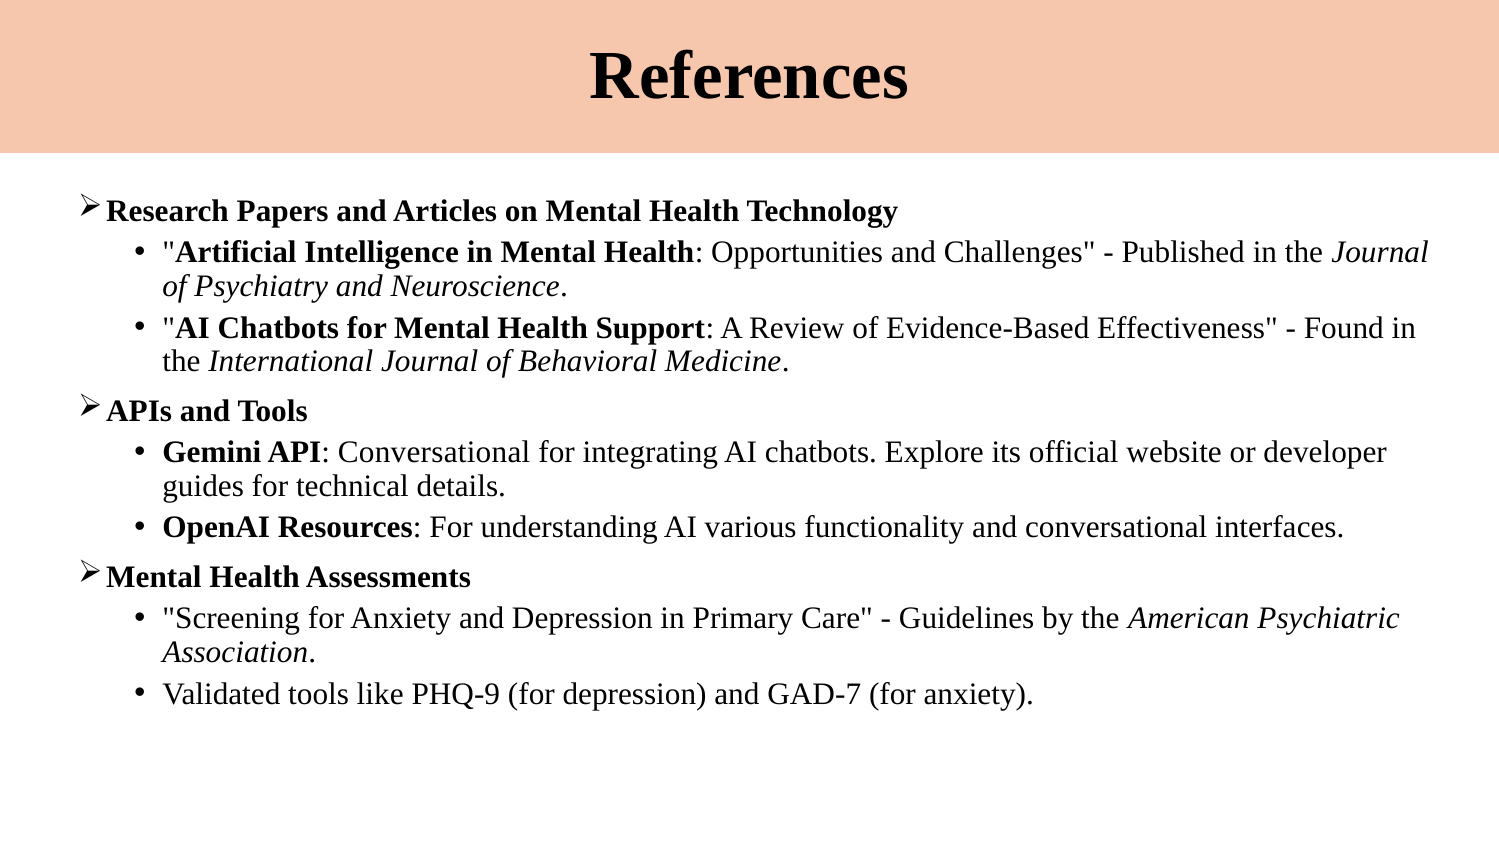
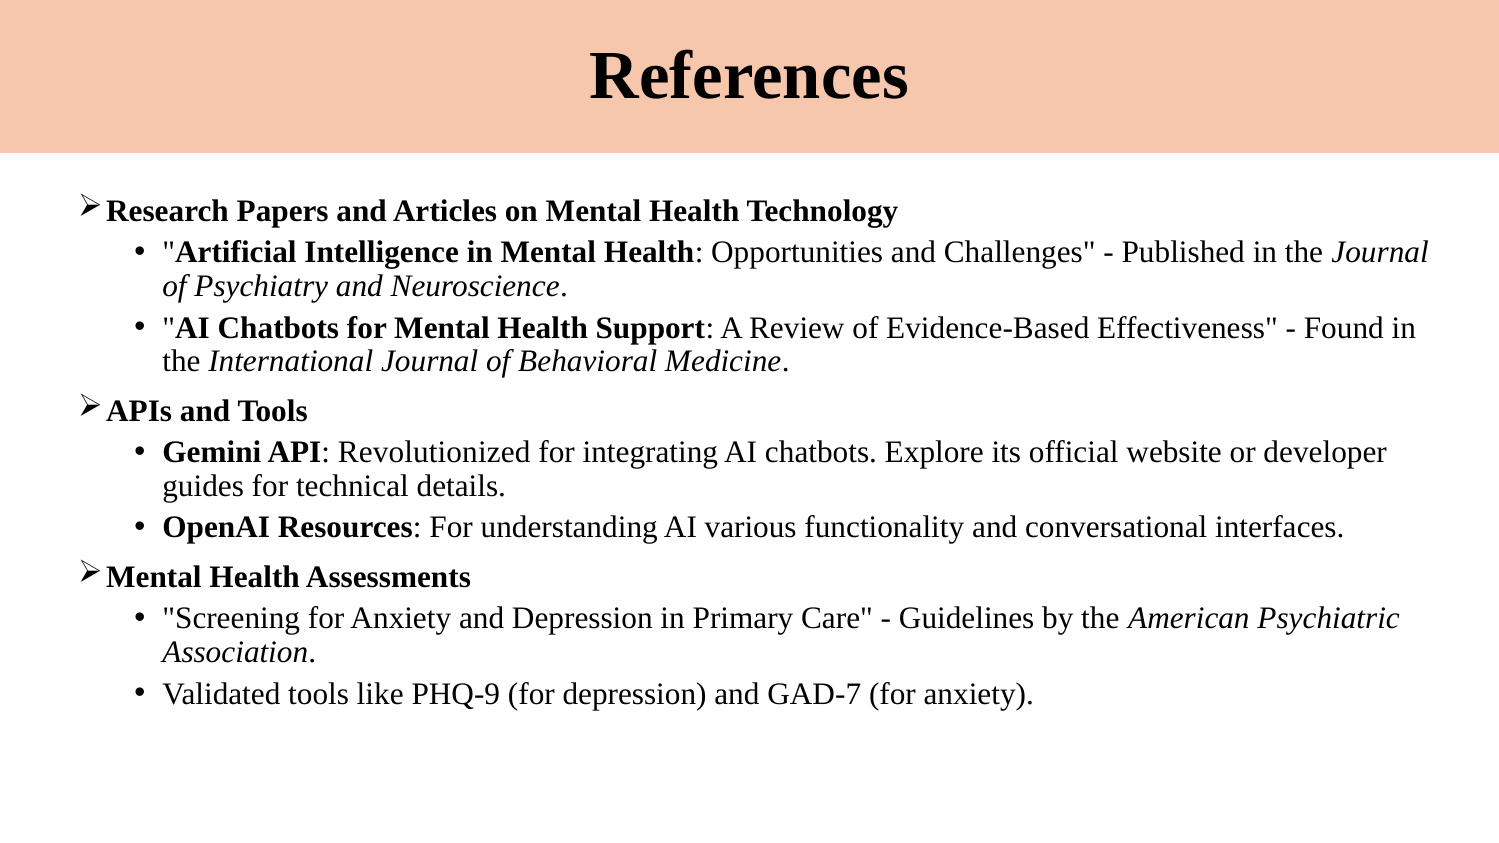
API Conversational: Conversational -> Revolutionized (434, 452)
